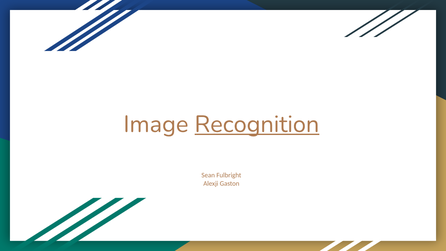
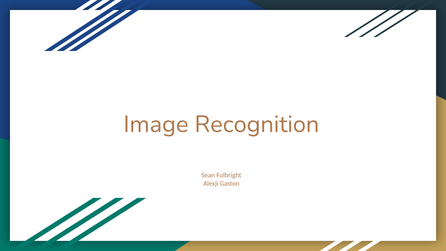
Recognition underline: present -> none (257, 124)
